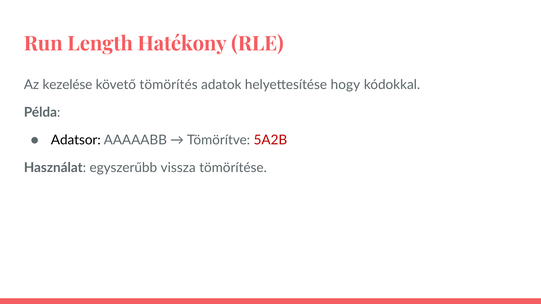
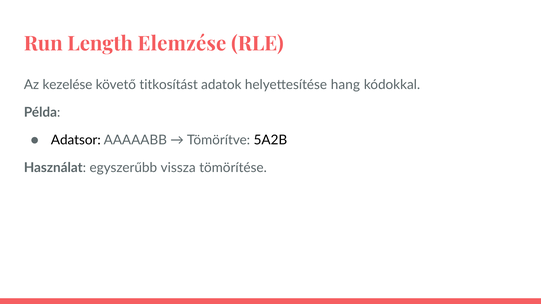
Hatékony: Hatékony -> Elemzése (182, 44)
tömörítés: tömörítés -> titkosítást (169, 85)
hogy: hogy -> hang (345, 85)
5A2B colour: red -> black (270, 140)
